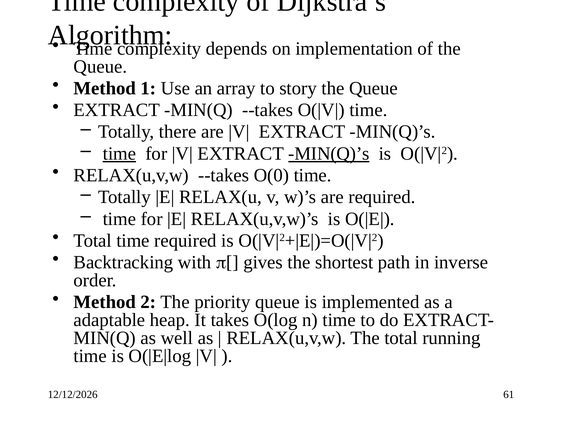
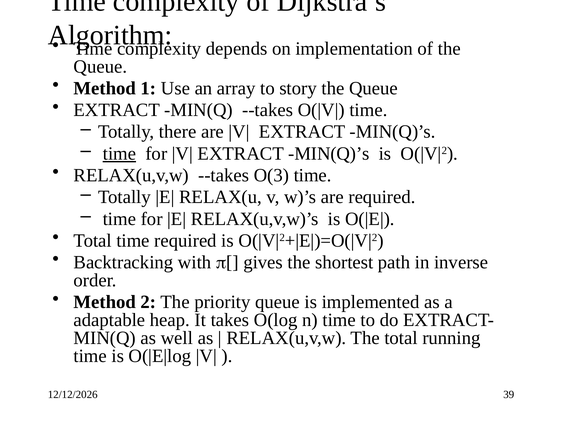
MIN(Q)’s underline: present -> none (329, 153)
O(0: O(0 -> O(3 (271, 175)
61: 61 -> 39 (509, 394)
